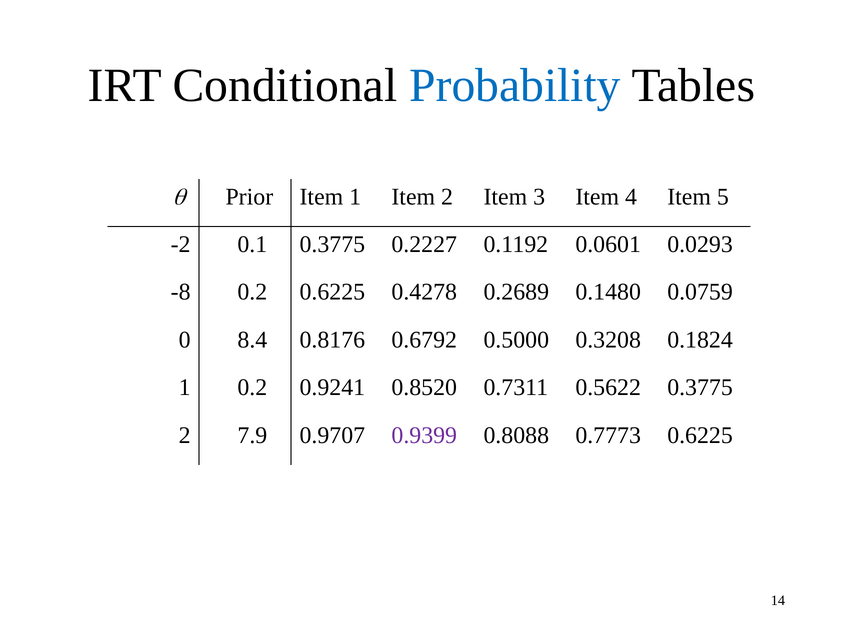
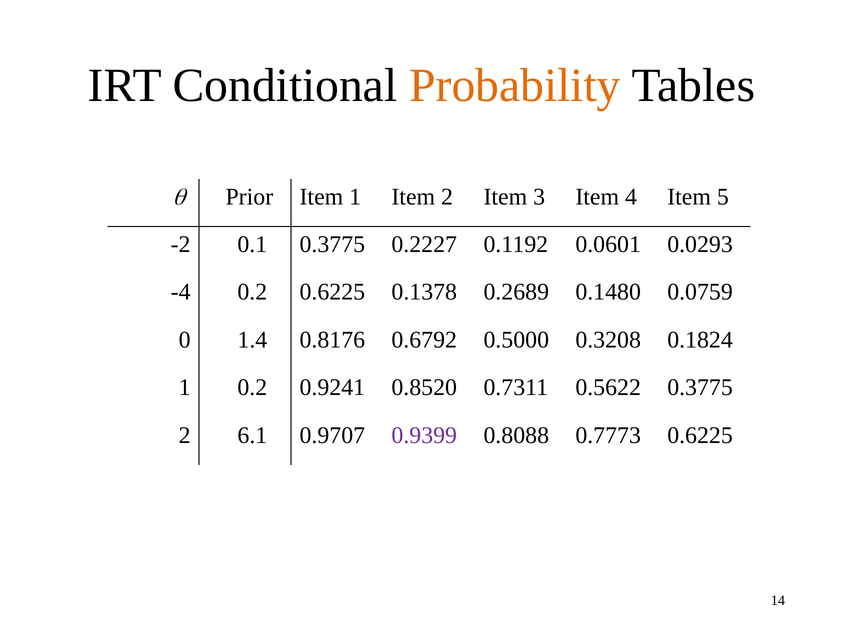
Probability colour: blue -> orange (515, 86)
-8: -8 -> -4 (181, 292)
0.4278: 0.4278 -> 0.1378 (424, 292)
8.4: 8.4 -> 1.4 (252, 339)
7.9: 7.9 -> 6.1 (252, 435)
